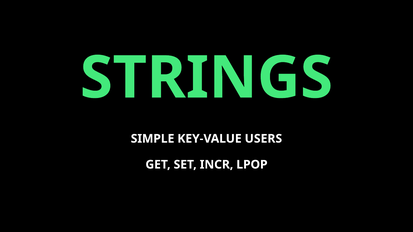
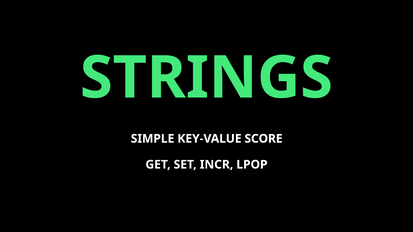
USERS: USERS -> SCORE (264, 139)
